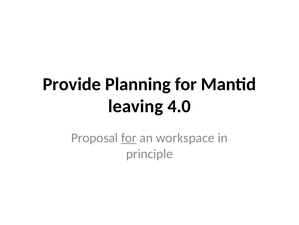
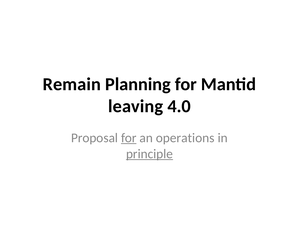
Provide: Provide -> Remain (72, 84)
workspace: workspace -> operations (185, 137)
principle underline: none -> present (149, 153)
